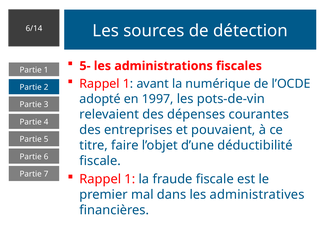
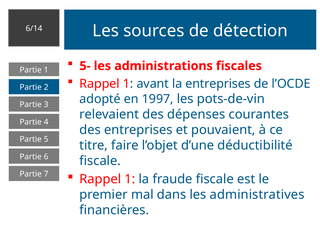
la numérique: numérique -> entreprises (218, 84)
